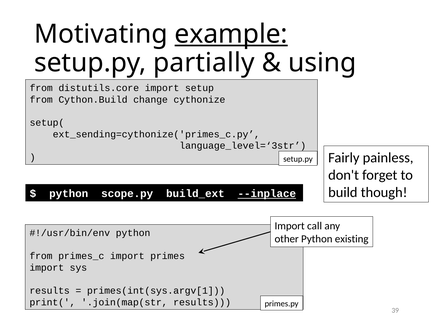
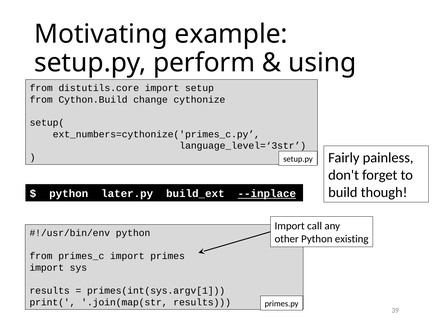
example underline: present -> none (231, 34)
partially: partially -> perform (204, 63)
ext_sending=cythonize('primes_c.py: ext_sending=cythonize('primes_c.py -> ext_numbers=cythonize('primes_c.py (156, 134)
scope.py: scope.py -> later.py (127, 193)
